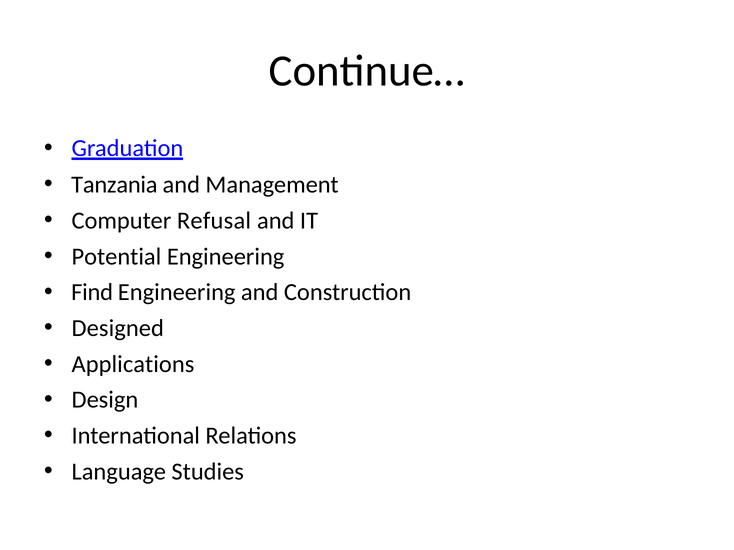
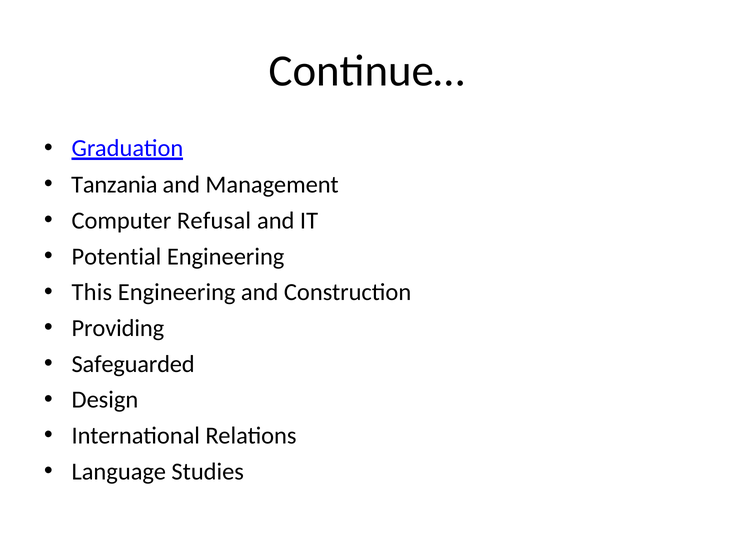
Find: Find -> This (92, 293)
Designed: Designed -> Providing (118, 328)
Applications: Applications -> Safeguarded (133, 364)
